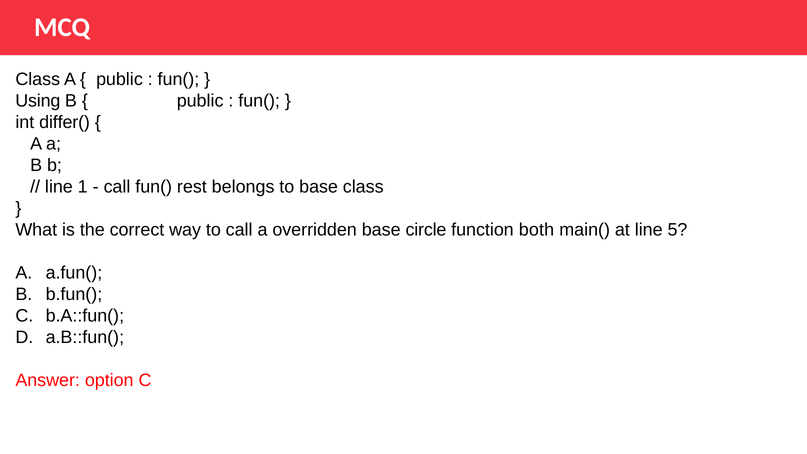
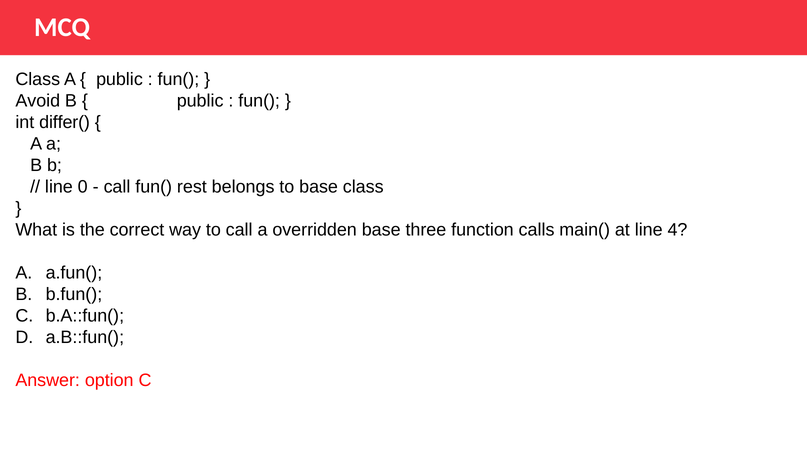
Using: Using -> Avoid (38, 101)
1: 1 -> 0 (83, 187)
circle: circle -> three (426, 230)
both: both -> calls (537, 230)
5: 5 -> 4 (677, 230)
